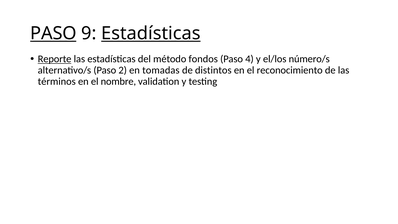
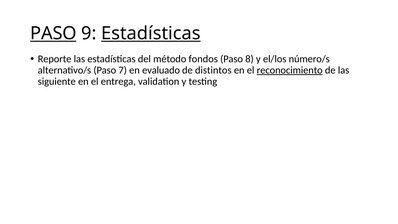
Reporte underline: present -> none (55, 59)
4: 4 -> 8 (249, 59)
2: 2 -> 7 (123, 70)
tomadas: tomadas -> evaluado (161, 70)
reconocimiento underline: none -> present (290, 70)
términos: términos -> siguiente (57, 81)
nombre: nombre -> entrega (118, 81)
